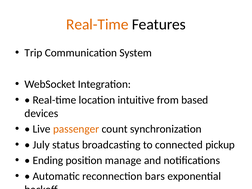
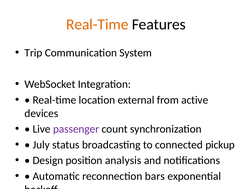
intuitive: intuitive -> external (136, 100)
based: based -> active (195, 100)
passenger colour: orange -> purple (76, 129)
Ending: Ending -> Design (48, 160)
manage: manage -> analysis (123, 160)
